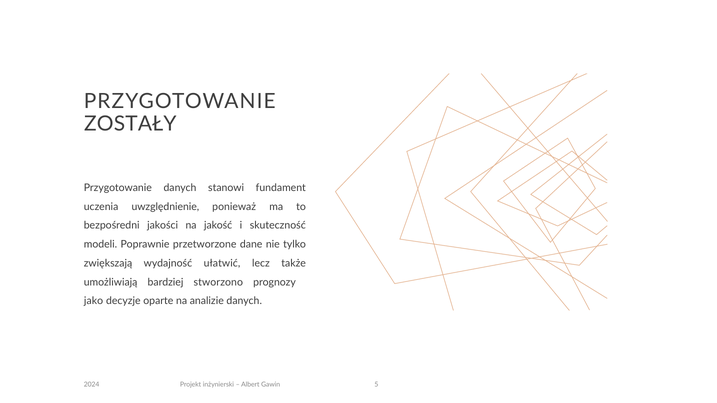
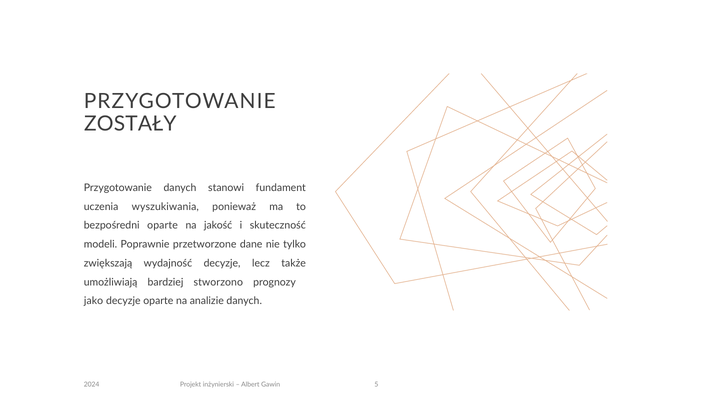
uwzględnienie: uwzględnienie -> wyszukiwania (165, 207)
bezpośredni jakości: jakości -> oparte (163, 226)
wydajność ułatwić: ułatwić -> decyzje (222, 263)
